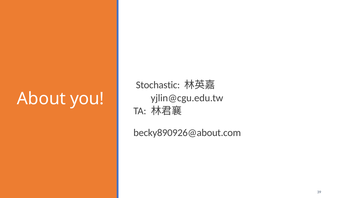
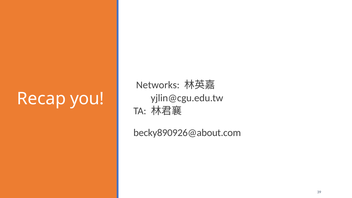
Stochastic: Stochastic -> Networks (158, 85)
About: About -> Recap (41, 99)
